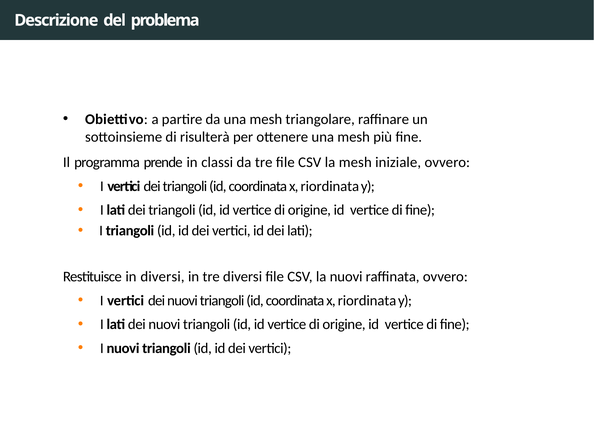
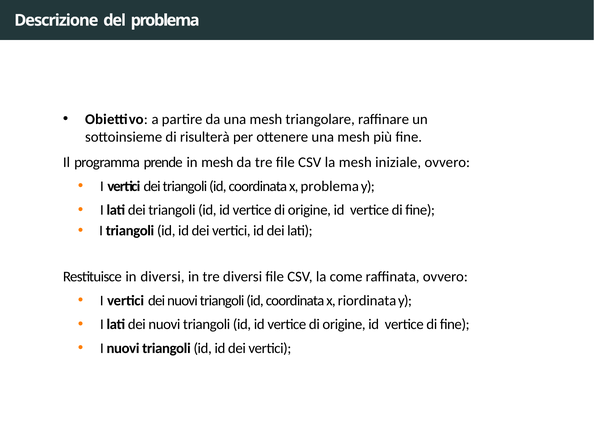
in classi: classi -> mesh (217, 162)
riordinata: riordinata -> problema (330, 186)
la nuovi: nuovi -> come (346, 277)
